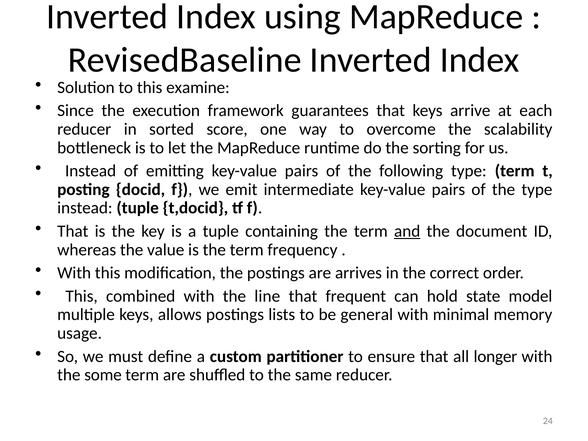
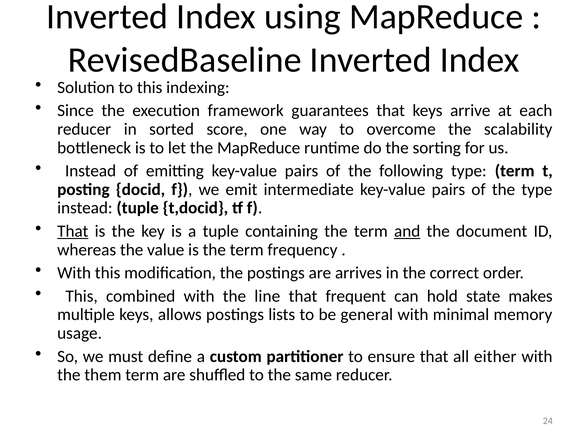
examine: examine -> indexing (198, 87)
That underline: none -> present (73, 231)
model: model -> makes (530, 296)
longer: longer -> either (495, 356)
some: some -> them (103, 375)
